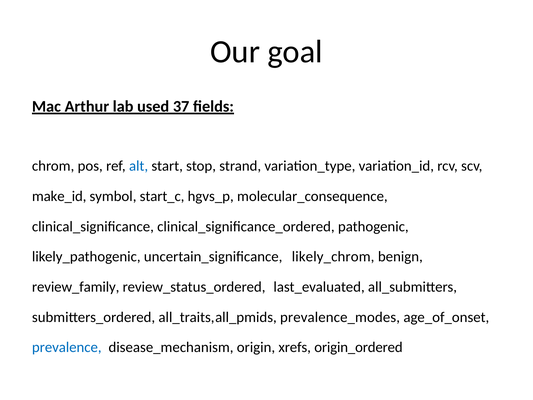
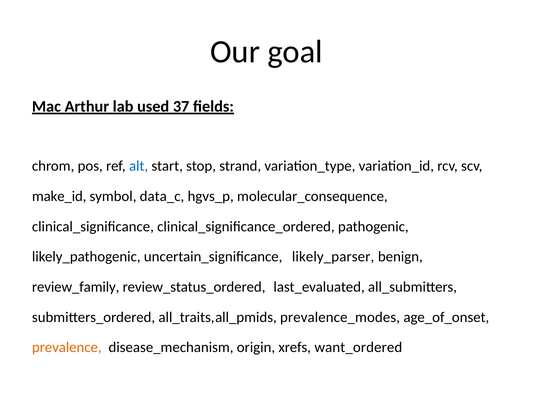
start_c: start_c -> data_c (162, 196)
likely_chrom: likely_chrom -> likely_parser (333, 257)
prevalence colour: blue -> orange (67, 347)
origin_ordered: origin_ordered -> want_ordered (358, 347)
